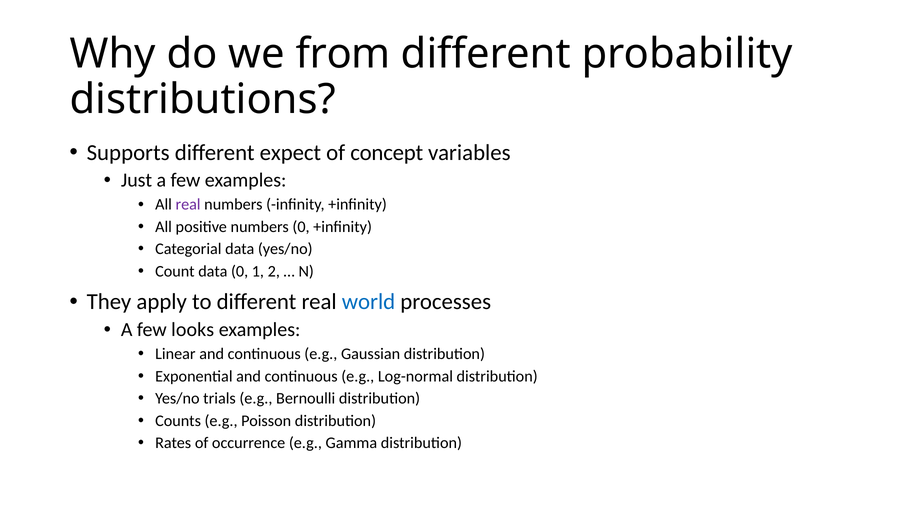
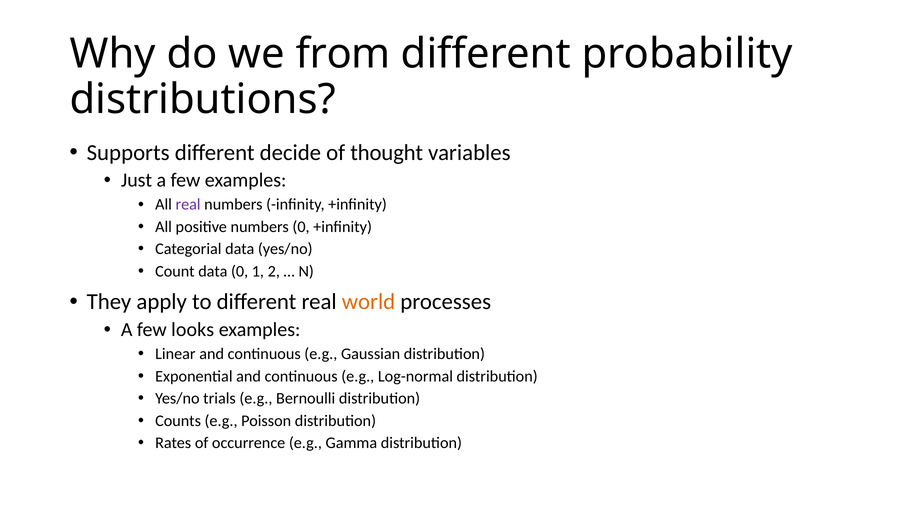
expect: expect -> decide (290, 152)
concept: concept -> thought (387, 152)
world colour: blue -> orange (369, 302)
